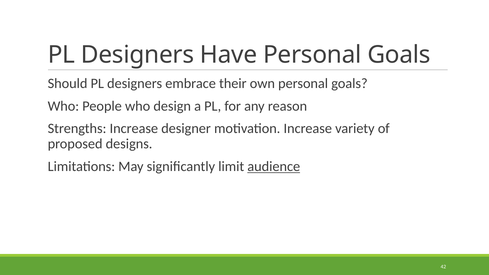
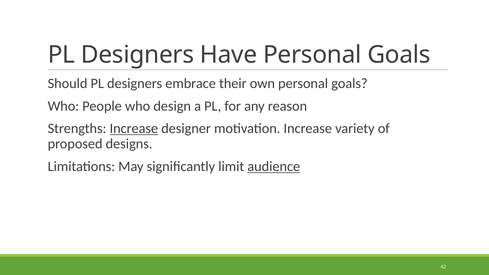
Increase underline: none -> present (134, 129)
